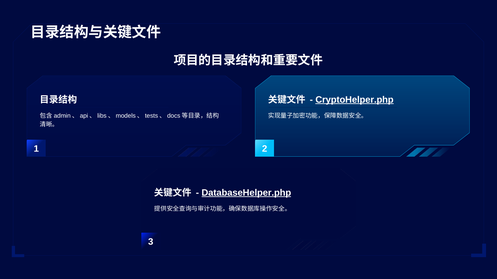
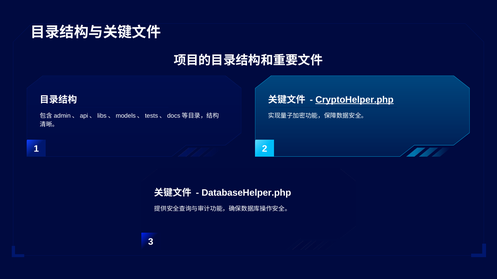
DatabaseHelper.php underline: present -> none (246, 193)
